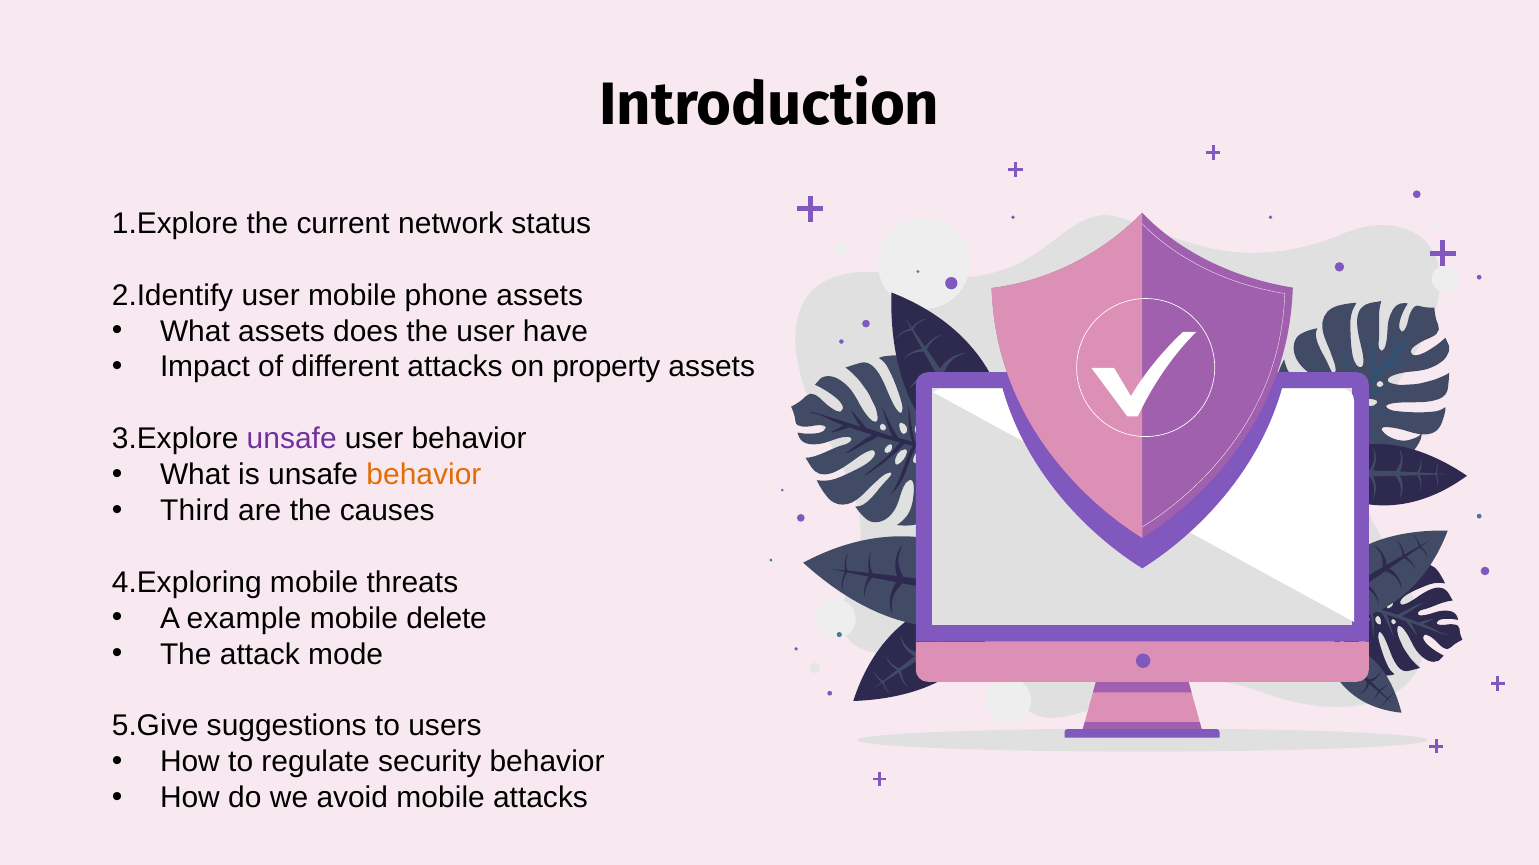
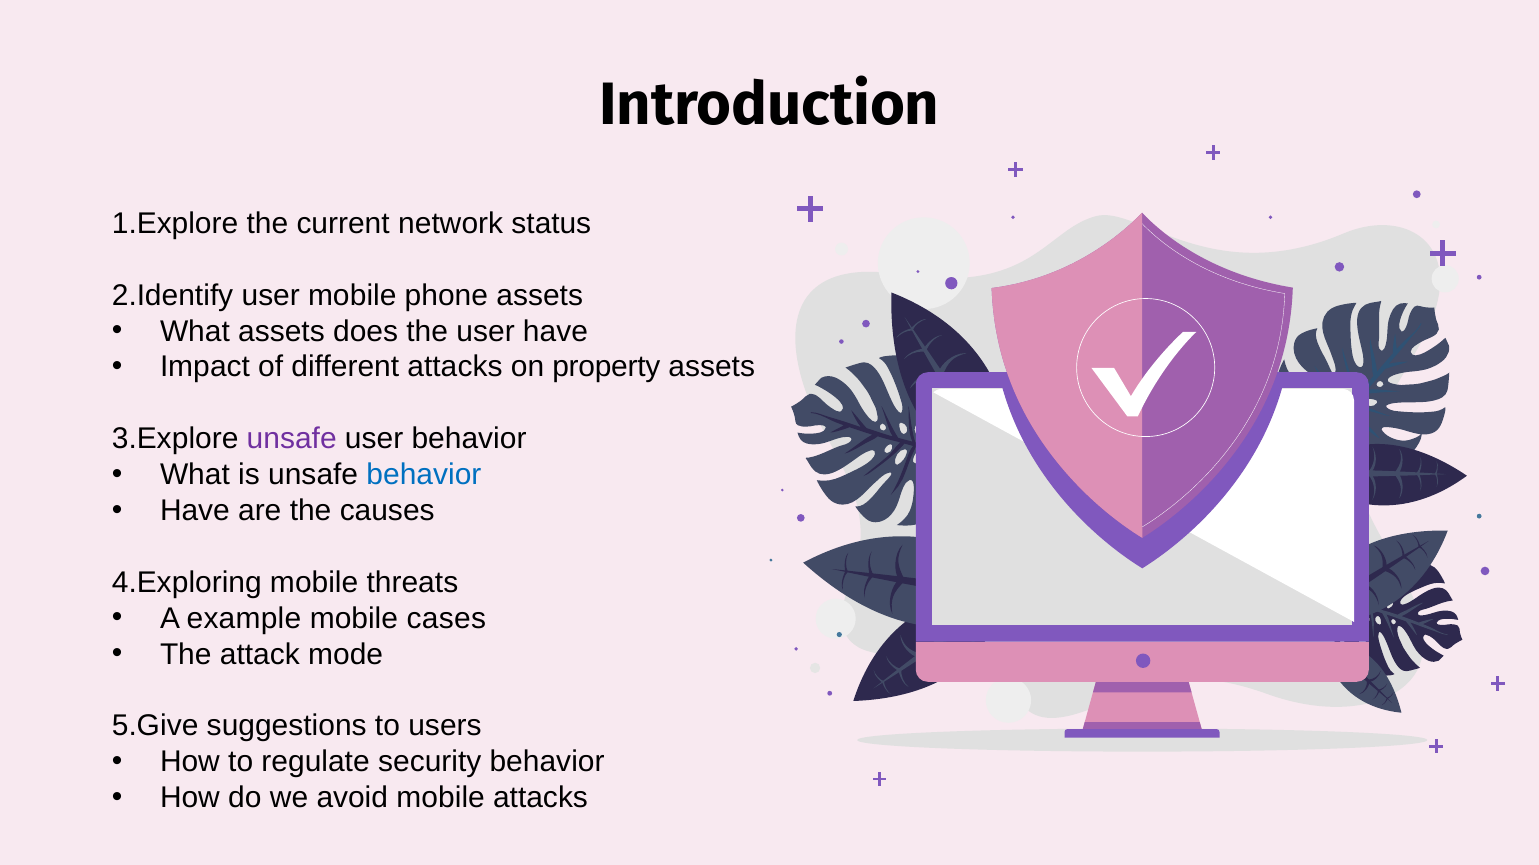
behavior colour: orange -> blue (424, 475)
Third: Third -> Have (195, 511)
delete: delete -> cases (446, 619)
